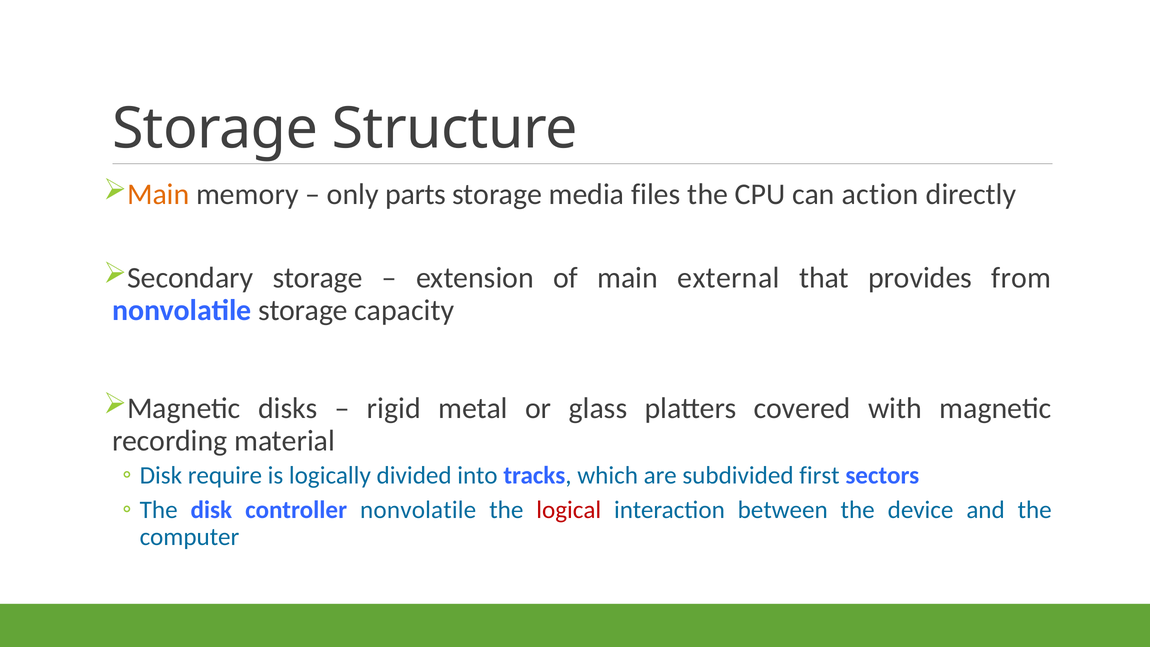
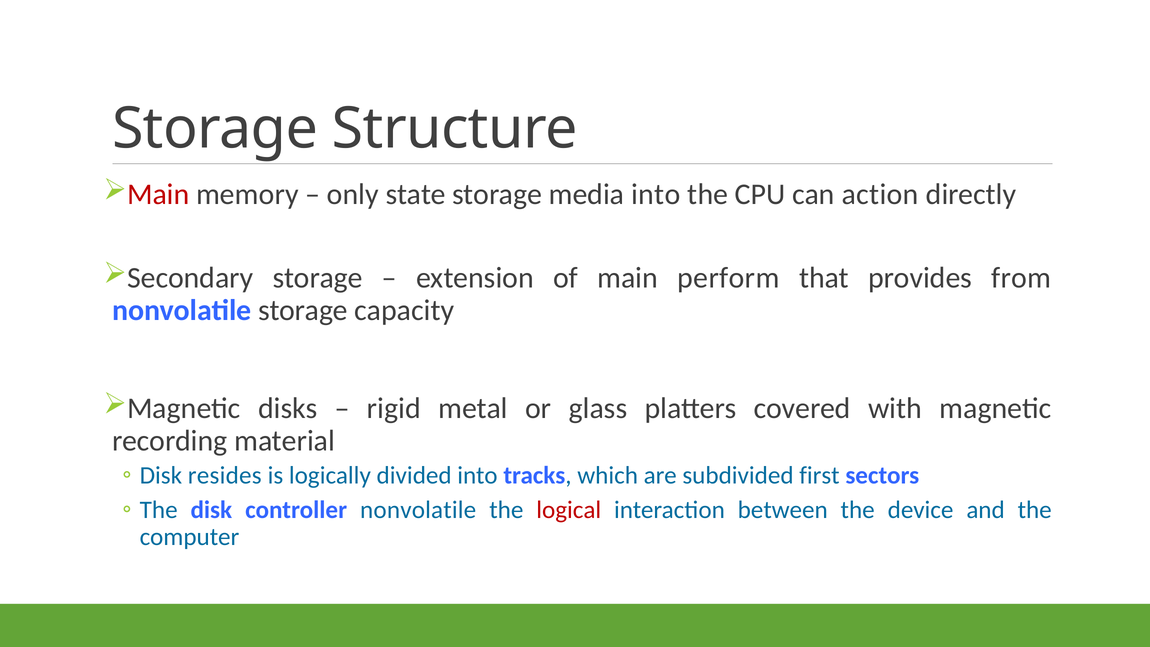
Main colour: orange -> red (158, 194)
parts: parts -> state (416, 194)
media files: files -> into (656, 194)
external: external -> perform (728, 278)
require: require -> resides (225, 475)
